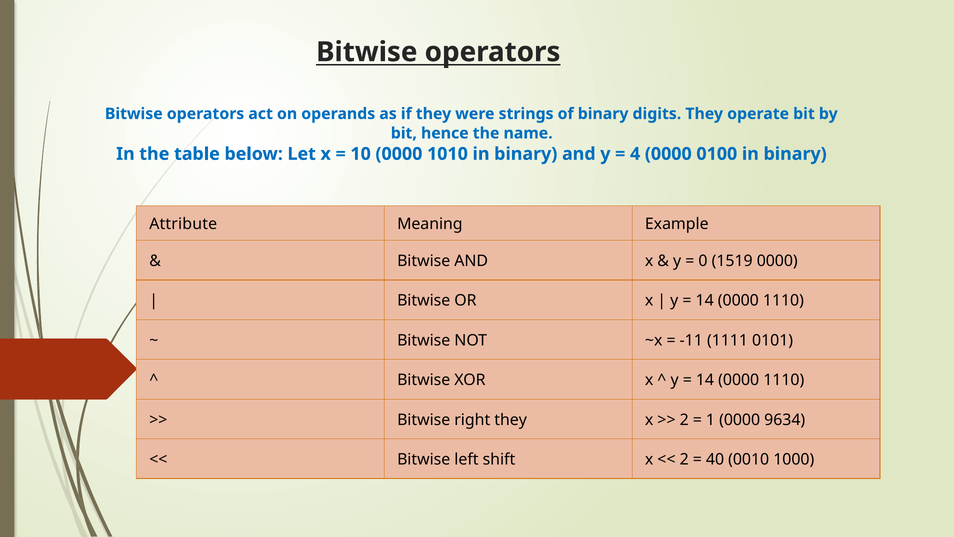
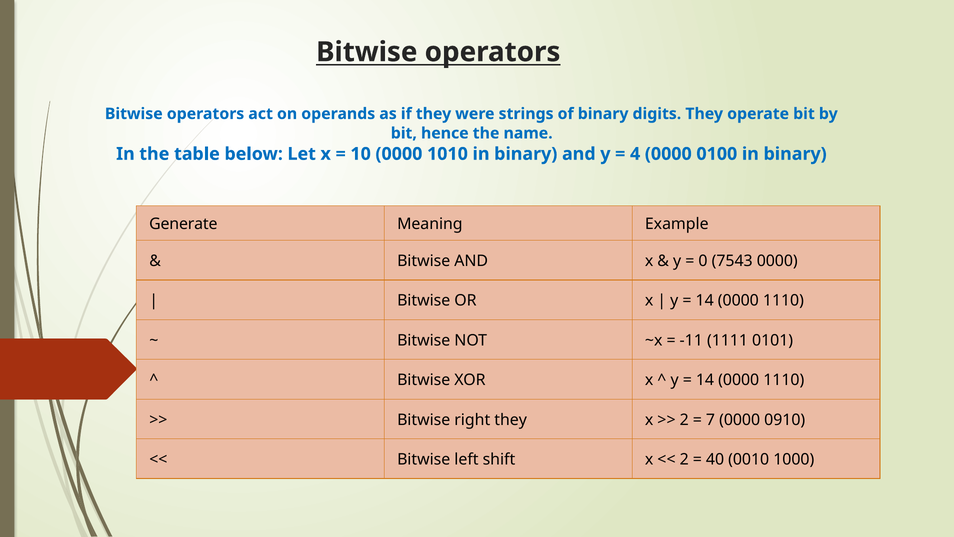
Attribute: Attribute -> Generate (183, 224)
1519: 1519 -> 7543 (732, 261)
1: 1 -> 7 (710, 420)
9634: 9634 -> 0910 (785, 420)
